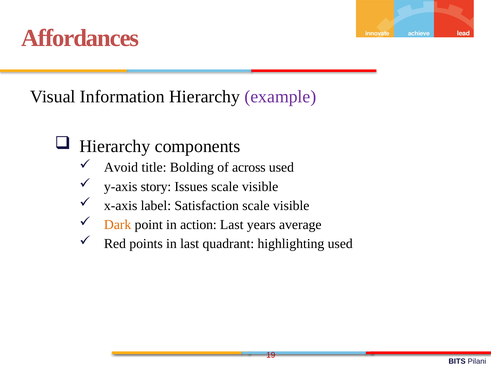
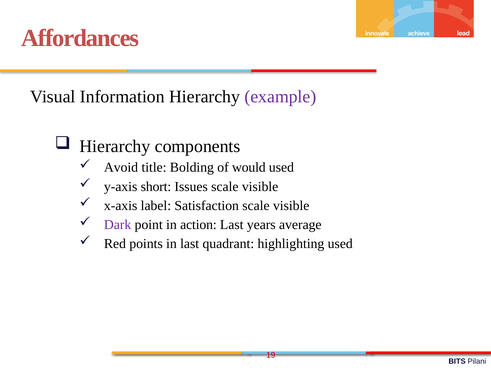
across: across -> would (249, 168)
story: story -> short (156, 187)
Dark colour: orange -> purple (118, 225)
